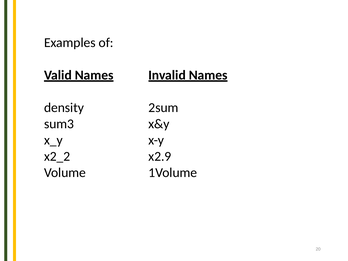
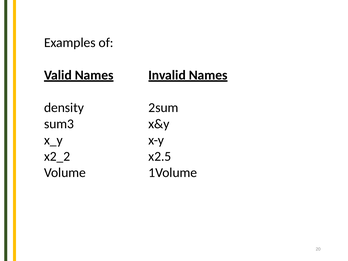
x2.9: x2.9 -> x2.5 (160, 156)
